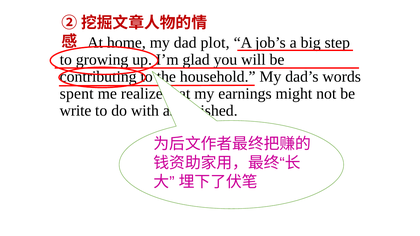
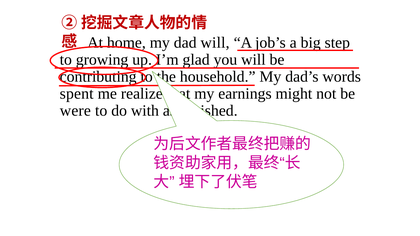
dad plot: plot -> will (215, 43)
write: write -> were (75, 111)
